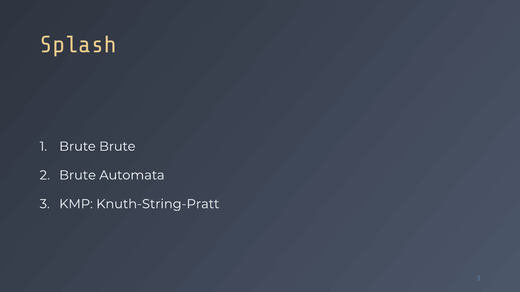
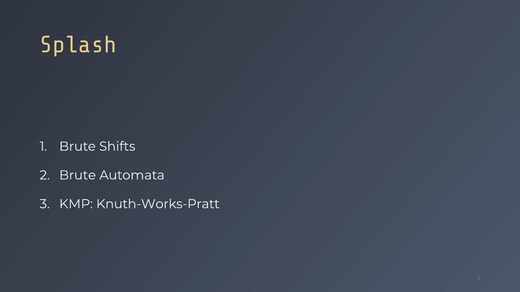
Brute Brute: Brute -> Shifts (117, 147)
Knuth-String-Pratt: Knuth-String-Pratt -> Knuth-Works-Pratt (158, 204)
